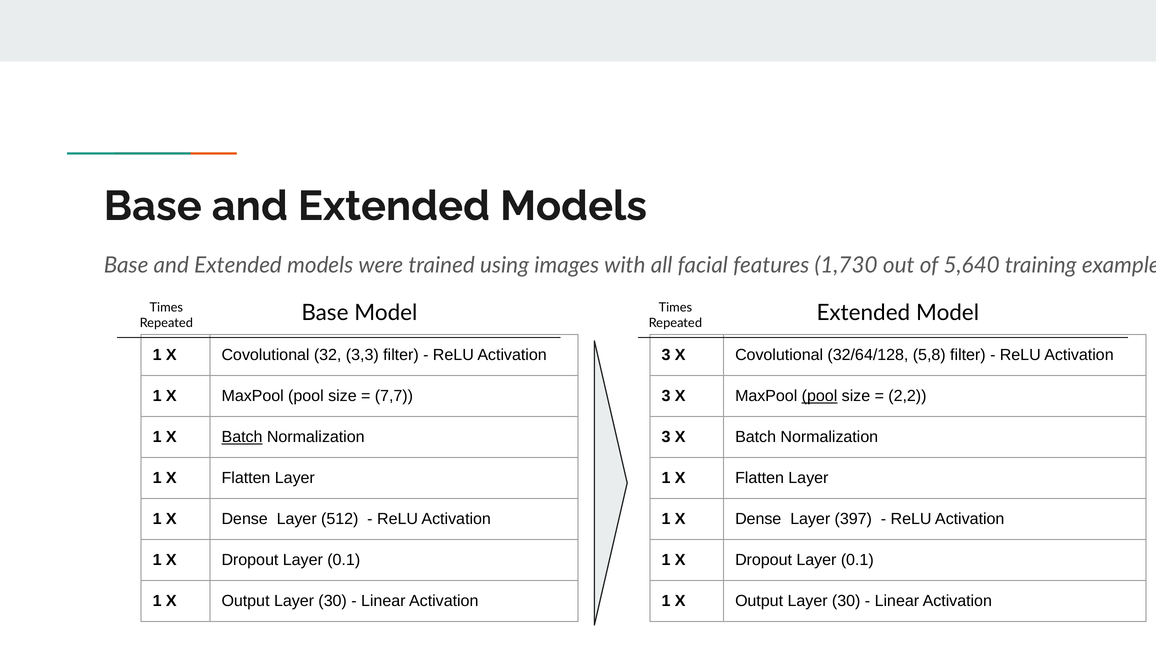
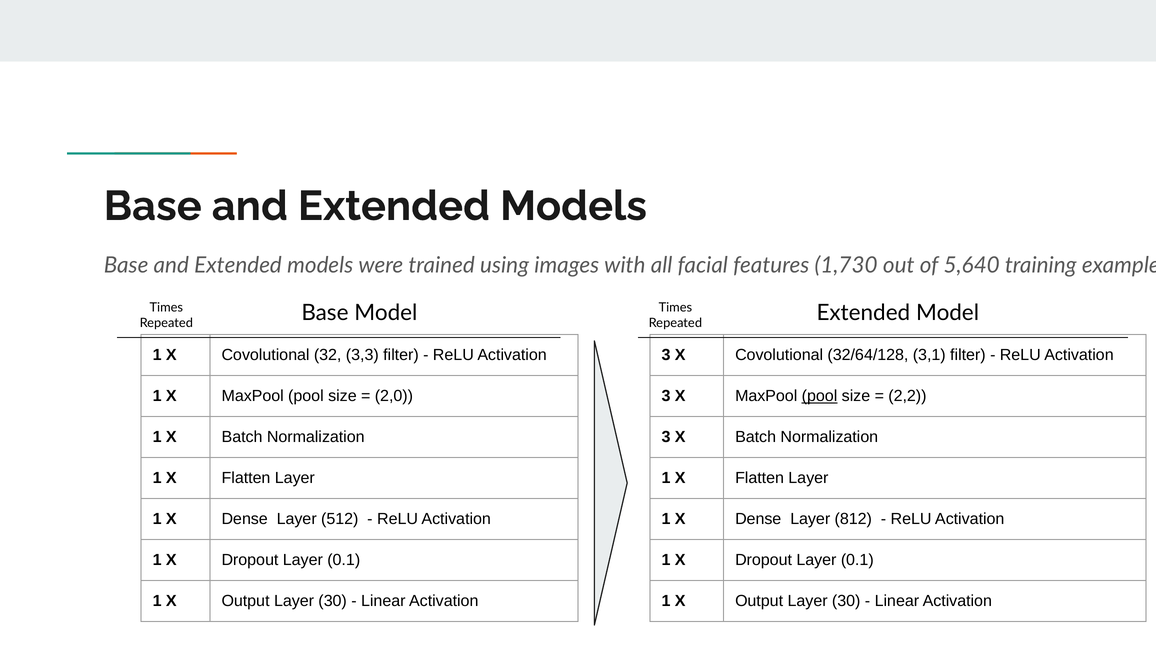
5,8: 5,8 -> 3,1 (929, 355)
7,7: 7,7 -> 2,0 (394, 396)
Batch underline: present -> none (242, 437)
397: 397 -> 812 (853, 519)
